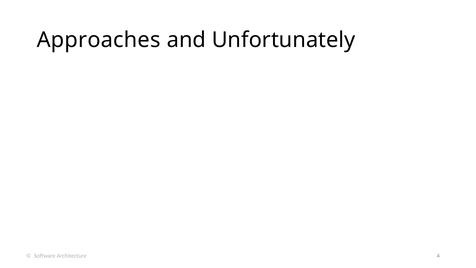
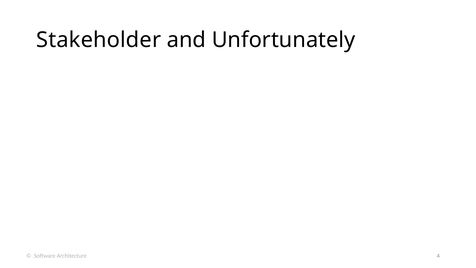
Approaches: Approaches -> Stakeholder (99, 40)
